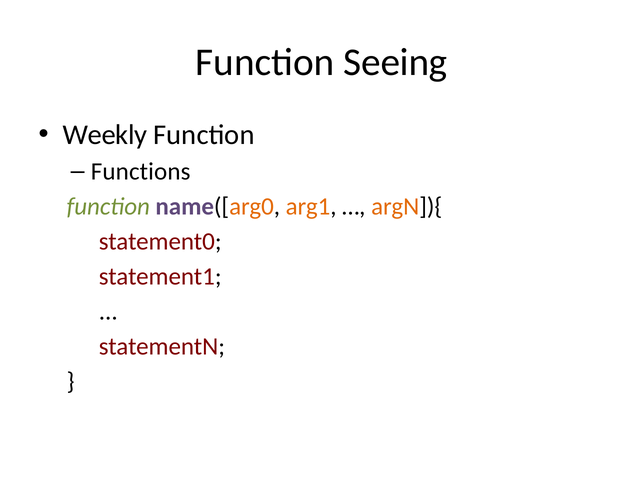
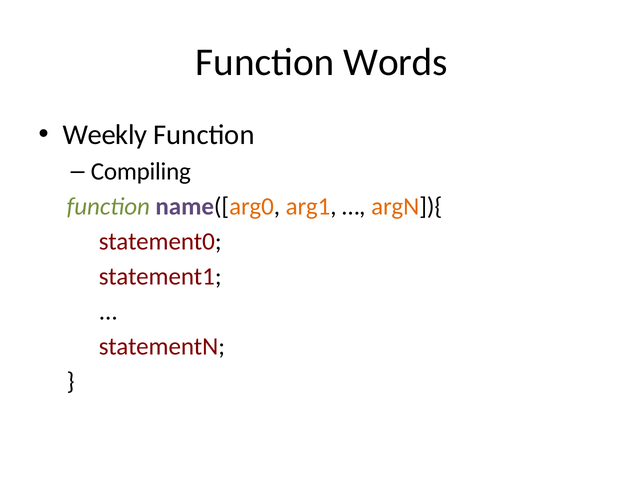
Seeing: Seeing -> Words (395, 62)
Functions: Functions -> Compiling (141, 172)
